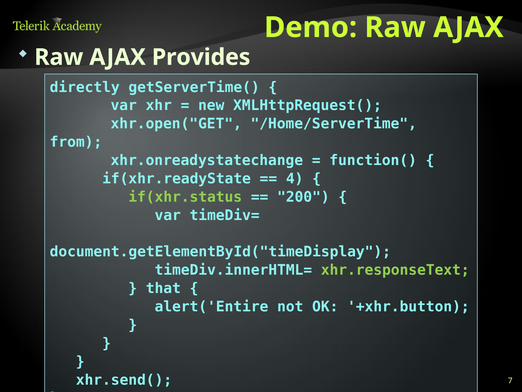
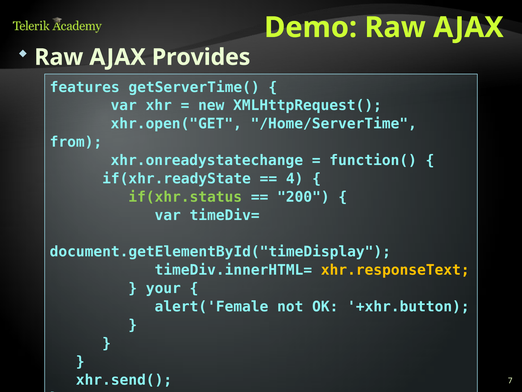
directly: directly -> features (85, 87)
xhr.responseText colour: light green -> yellow (395, 270)
that: that -> your (163, 288)
alert('Entire: alert('Entire -> alert('Female (211, 306)
